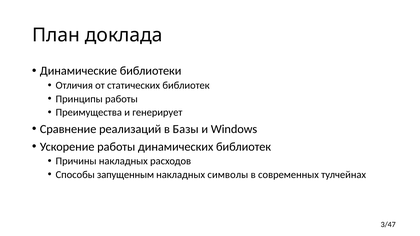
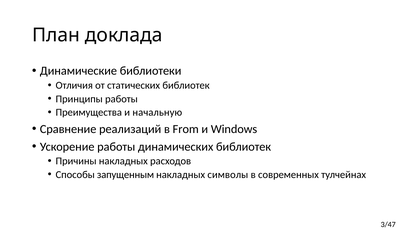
генерирует: генерирует -> начальную (157, 113)
Базы: Базы -> From (186, 129)
